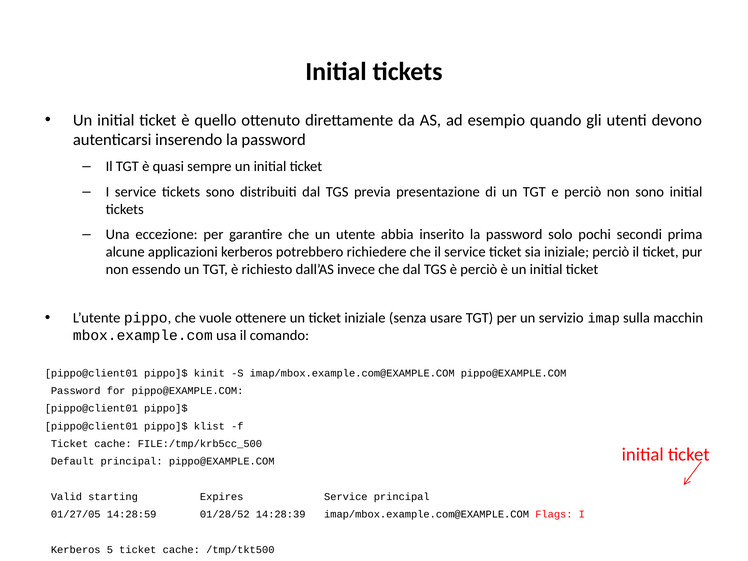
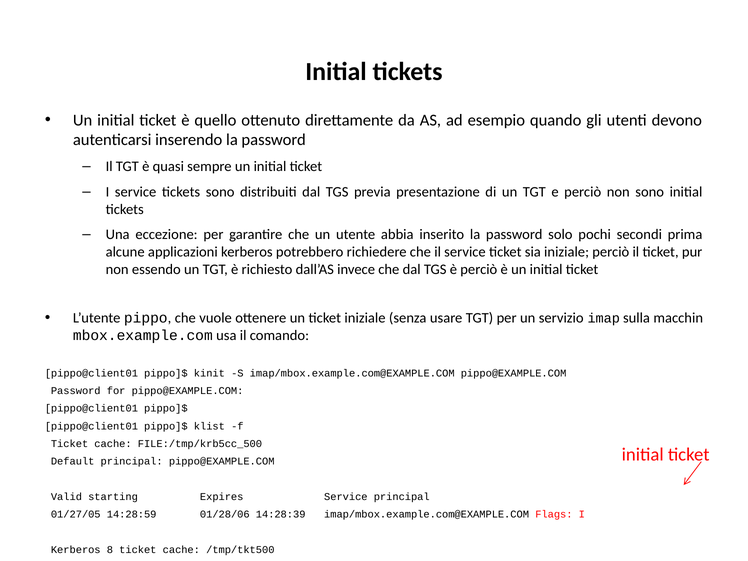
01/28/52: 01/28/52 -> 01/28/06 (225, 515)
5: 5 -> 8 (110, 550)
